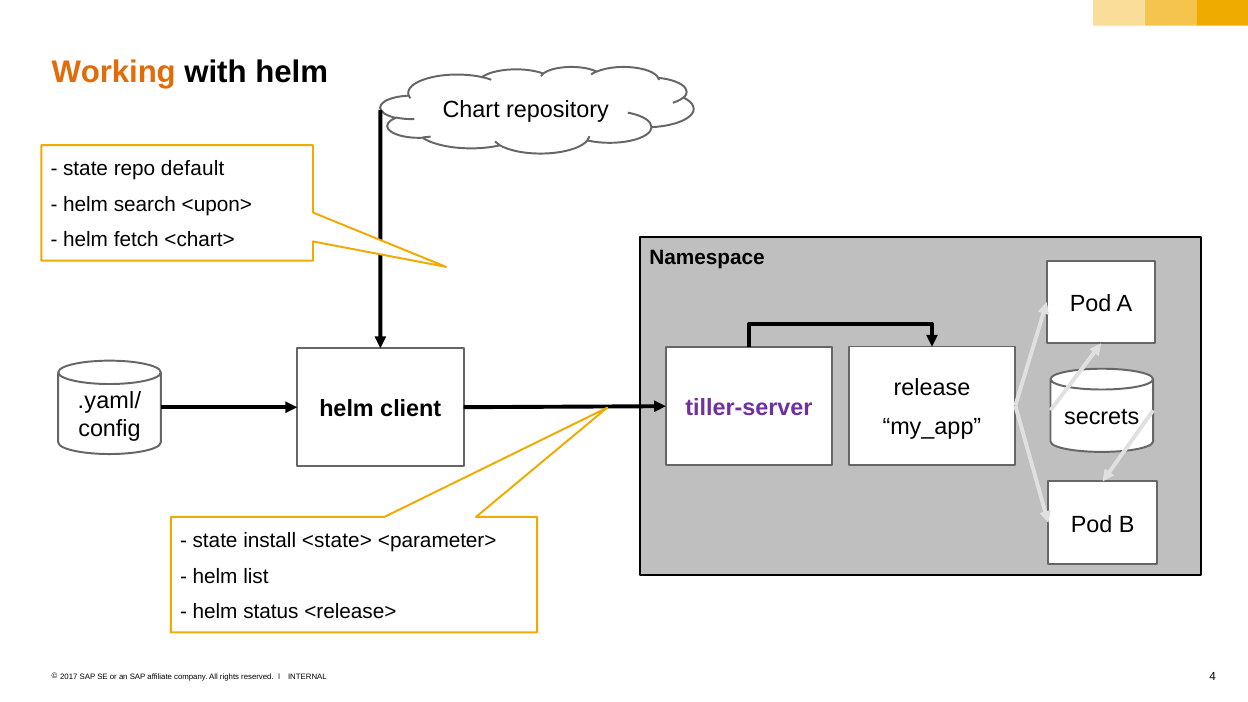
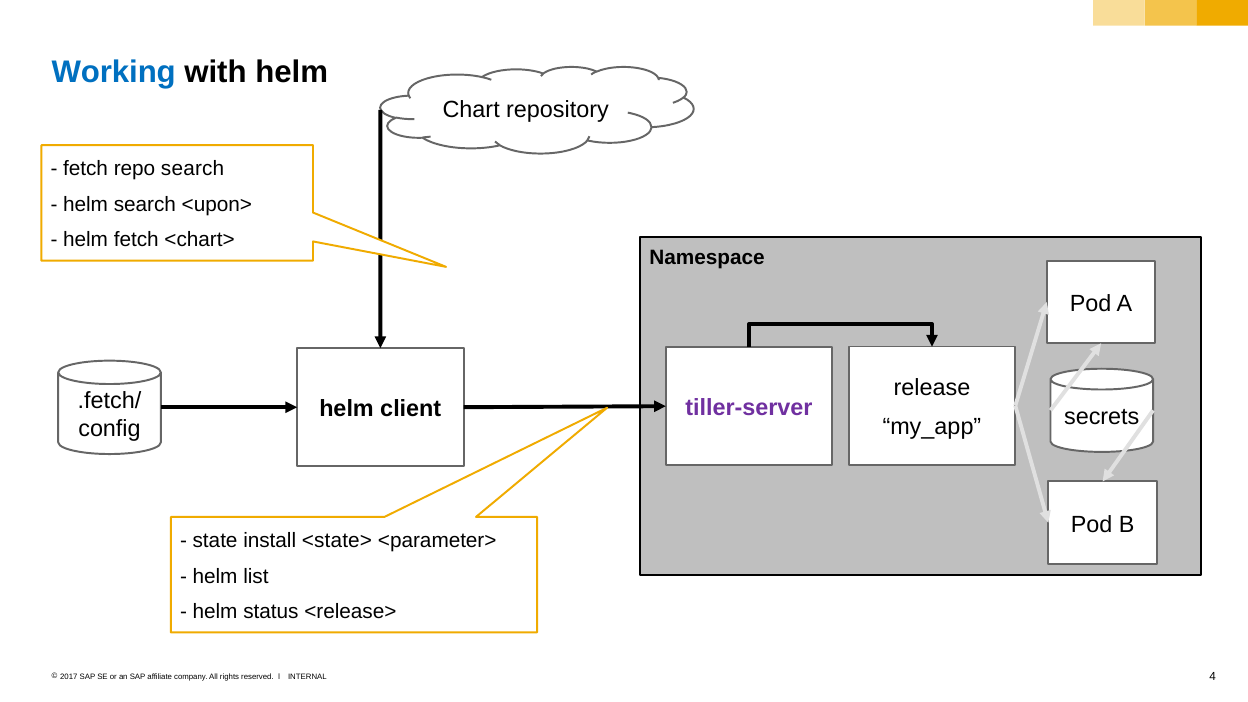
Working colour: orange -> blue (114, 72)
state: state -> fetch (86, 169)
repo default: default -> search (193, 169)
.yaml/: .yaml/ -> .fetch/ (109, 401)
